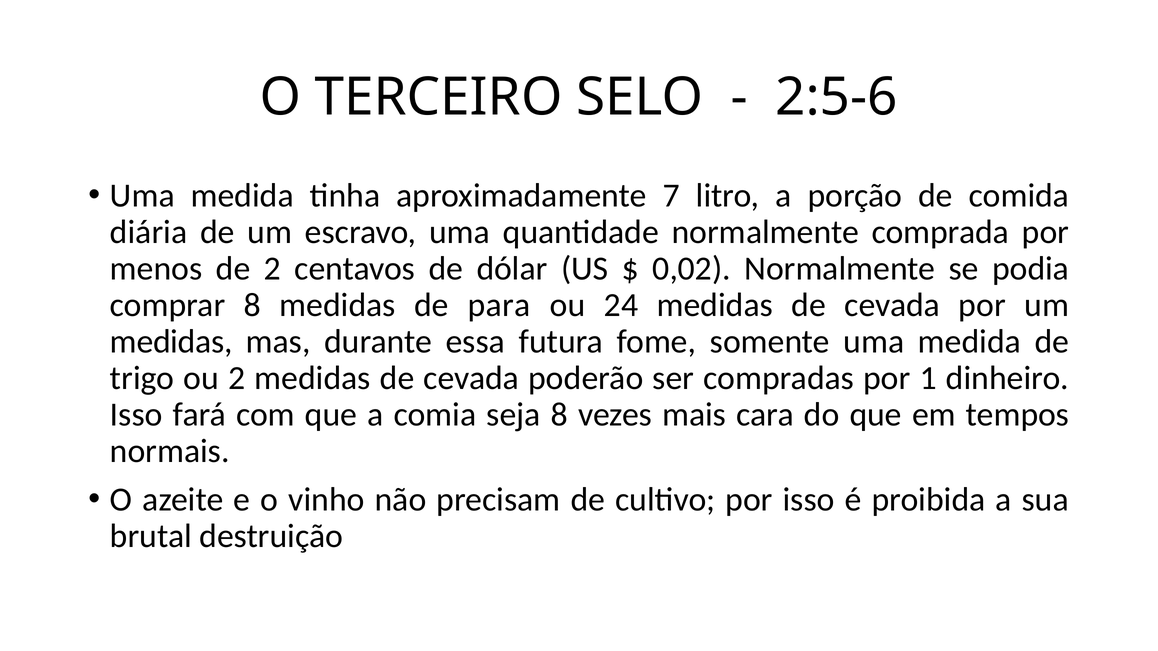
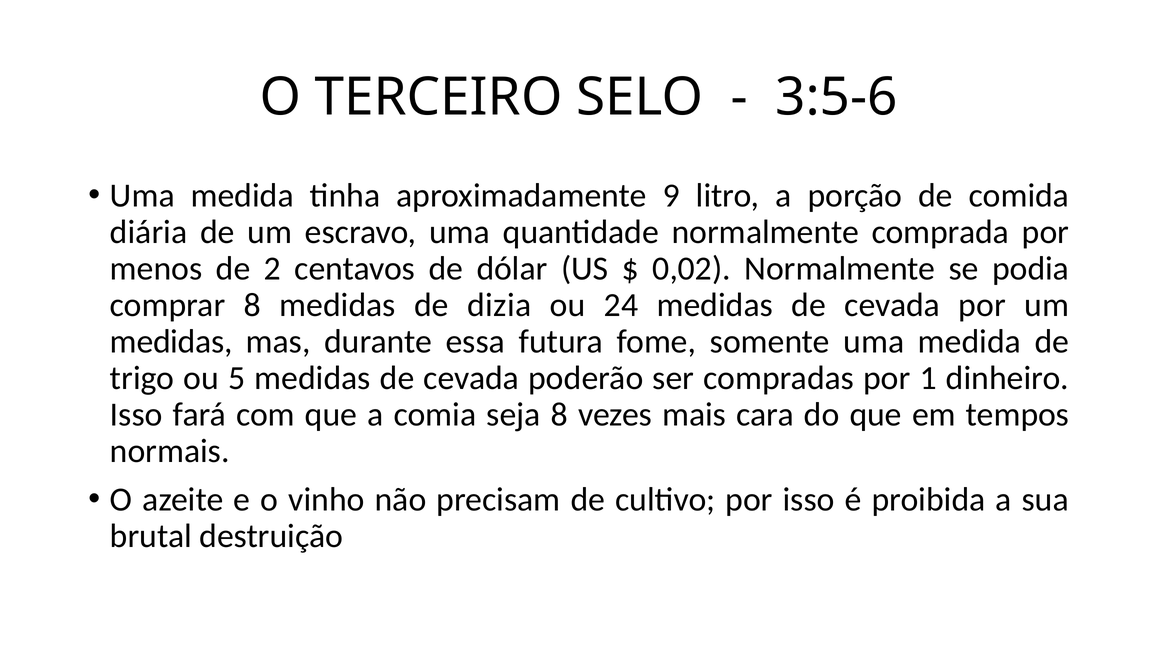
2:5-6: 2:5-6 -> 3:5-6 (837, 97)
7: 7 -> 9 (671, 196)
para: para -> dizia (499, 305)
ou 2: 2 -> 5 (237, 378)
